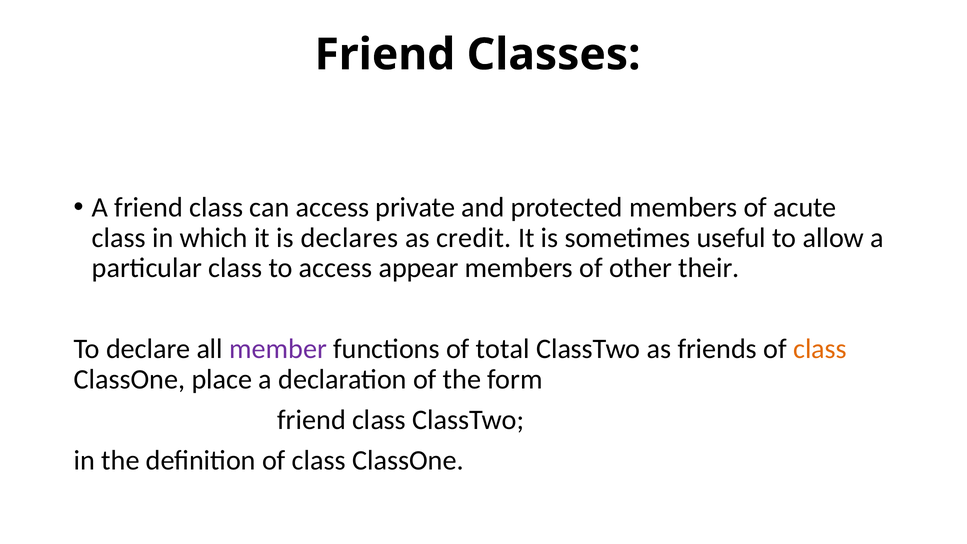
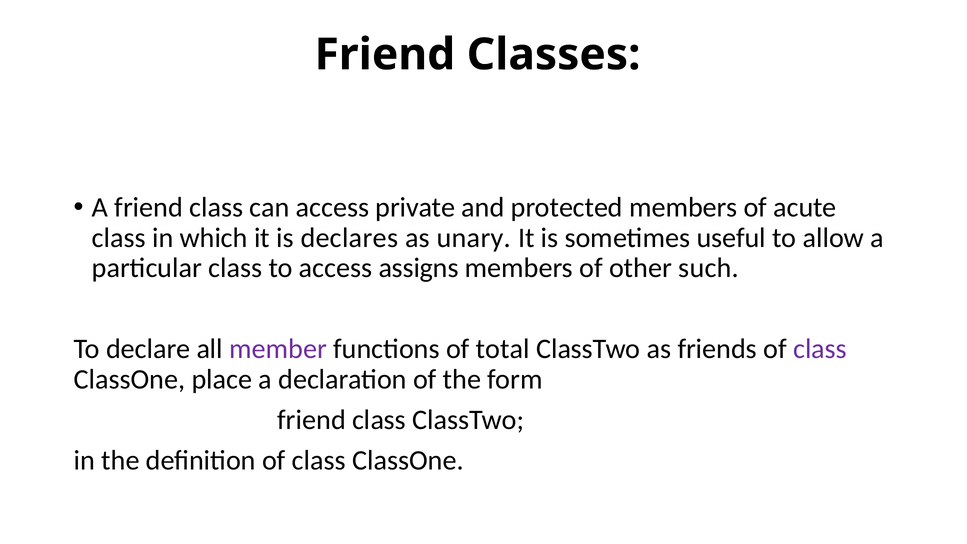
credit: credit -> unary (474, 238)
appear: appear -> assigns (419, 268)
their: their -> such (709, 268)
class colour: orange -> purple (820, 349)
